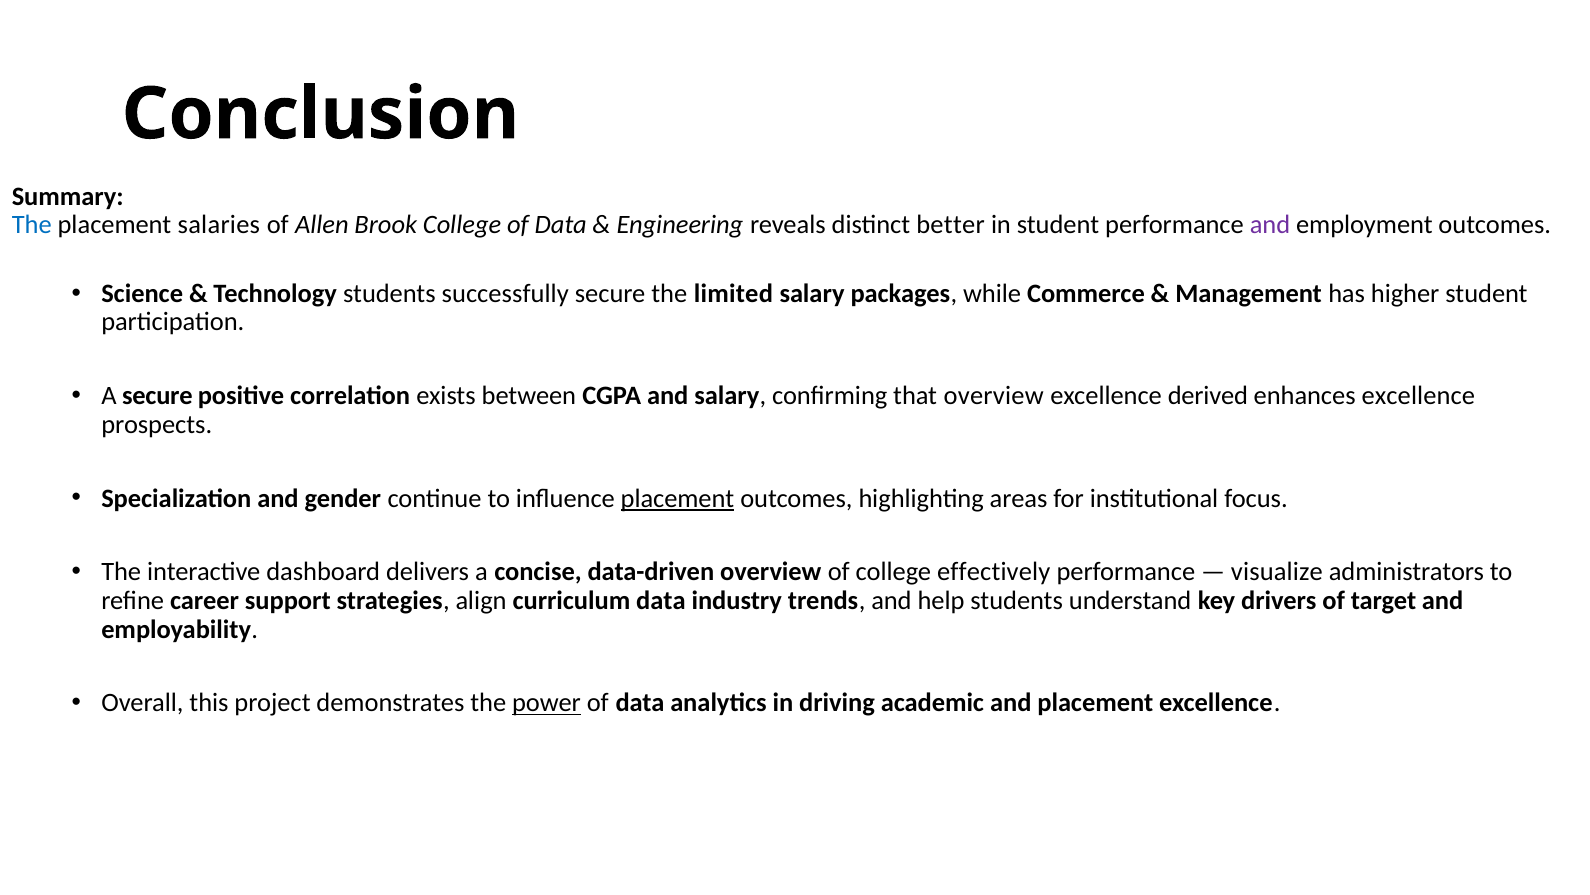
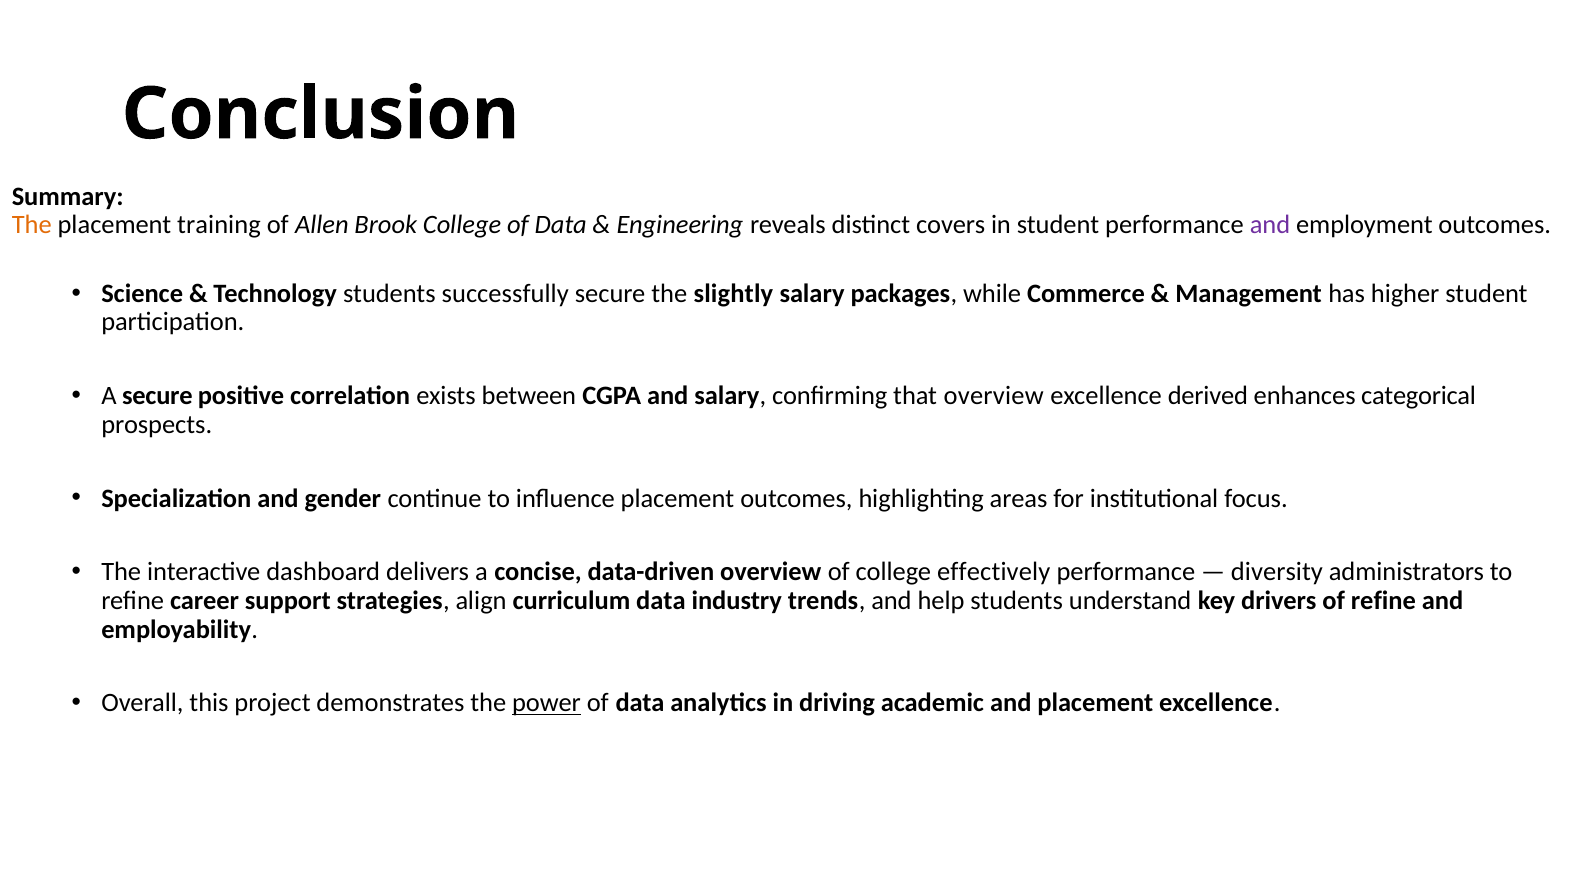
The colour: blue -> orange (32, 225)
salaries: salaries -> training (219, 225)
better: better -> covers (951, 225)
limited: limited -> slightly (733, 293)
enhances excellence: excellence -> categorical (1419, 396)
placement underline: present -> none (677, 498)
visualize: visualize -> diversity (1277, 572)
of target: target -> refine (1383, 600)
